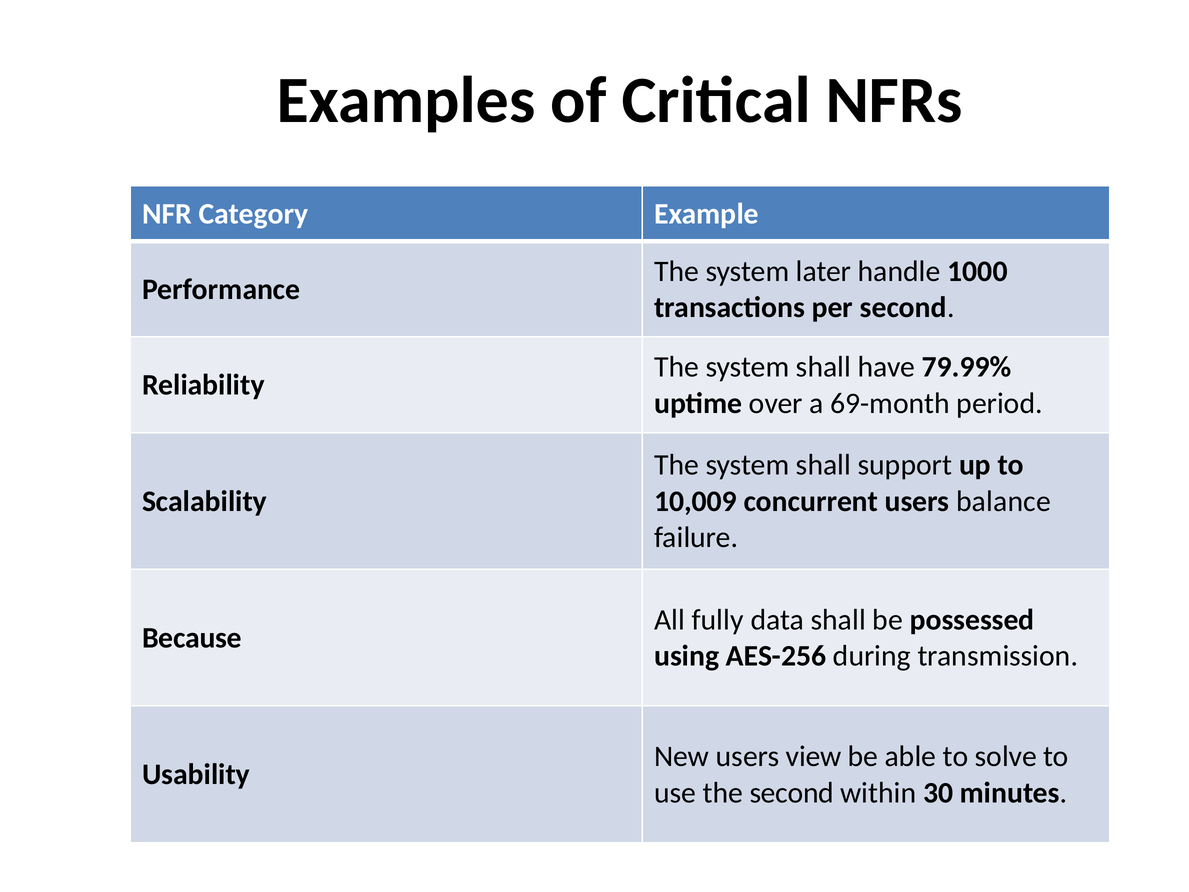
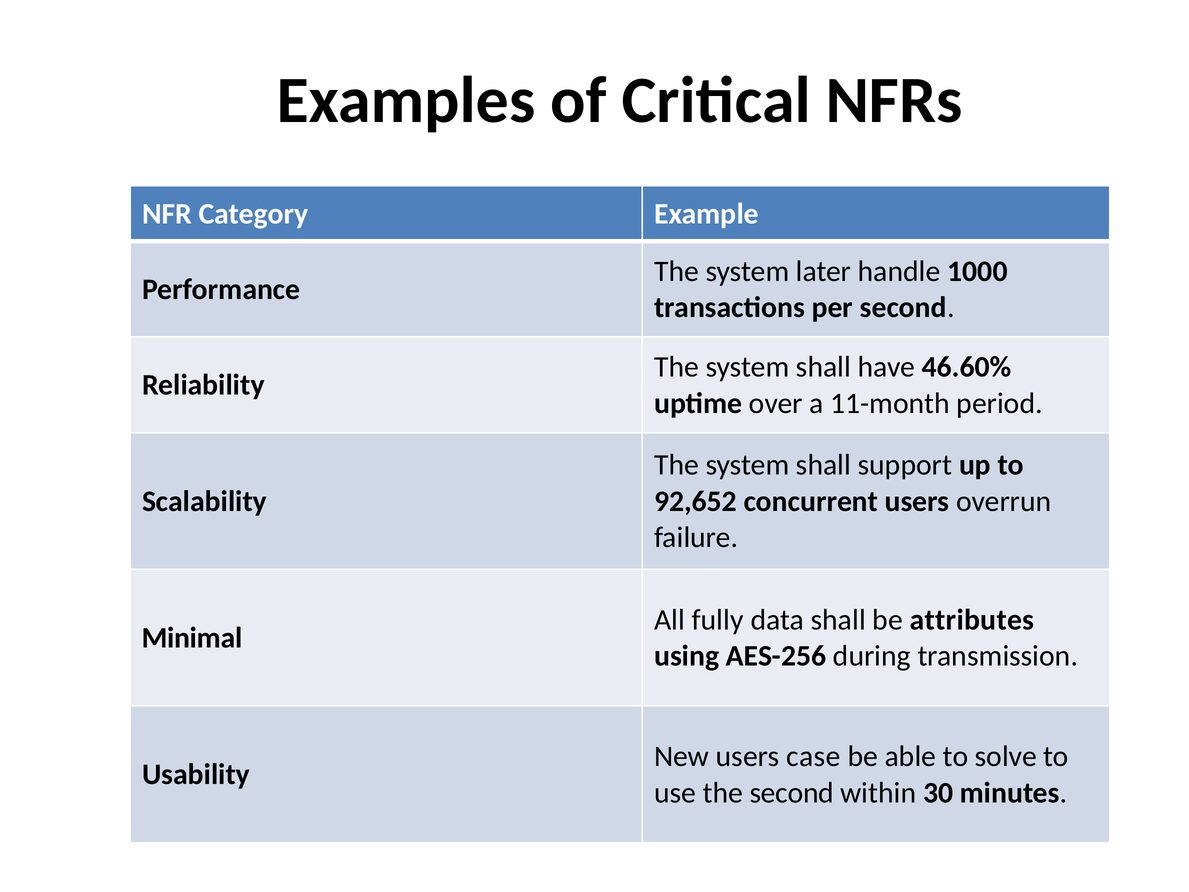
79.99%: 79.99% -> 46.60% (967, 367)
69-month: 69-month -> 11-month (890, 403)
10,009: 10,009 -> 92,652 (696, 501)
balance: balance -> overrun (1004, 501)
possessed: possessed -> attributes (972, 620)
Because: Because -> Minimal (192, 638)
view: view -> case (813, 756)
